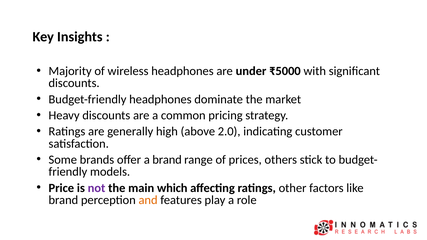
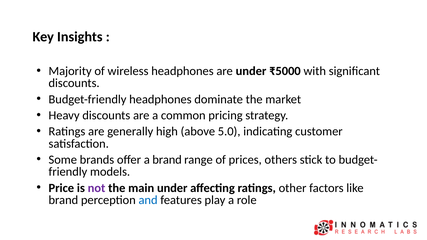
2.0: 2.0 -> 5.0 (229, 132)
main which: which -> under (172, 188)
and colour: orange -> blue (148, 200)
